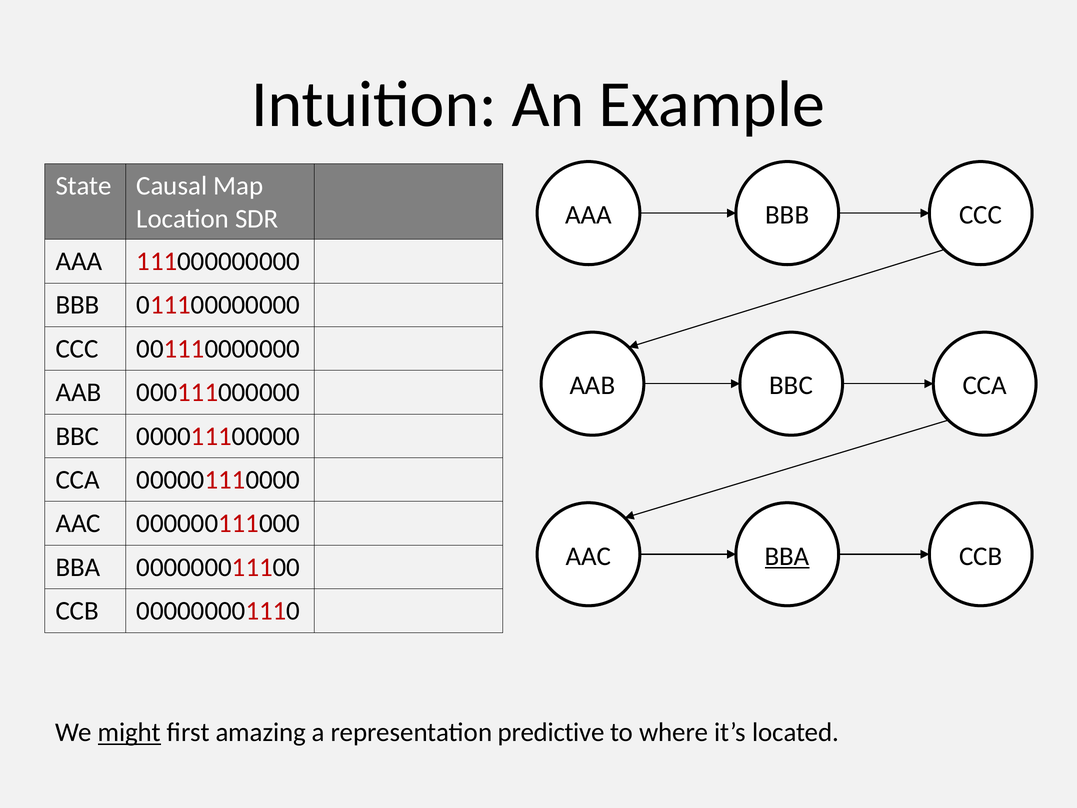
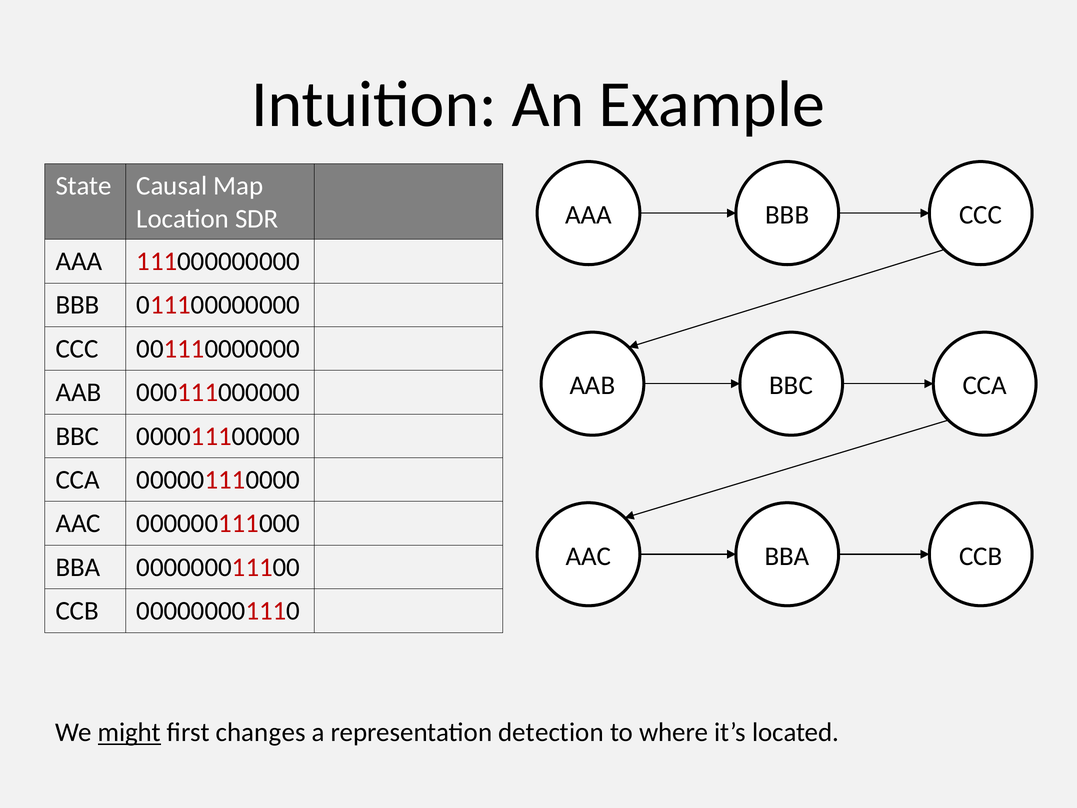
BBA underline: present -> none (787, 556)
amazing: amazing -> changes (261, 732)
predictive: predictive -> detection (551, 732)
